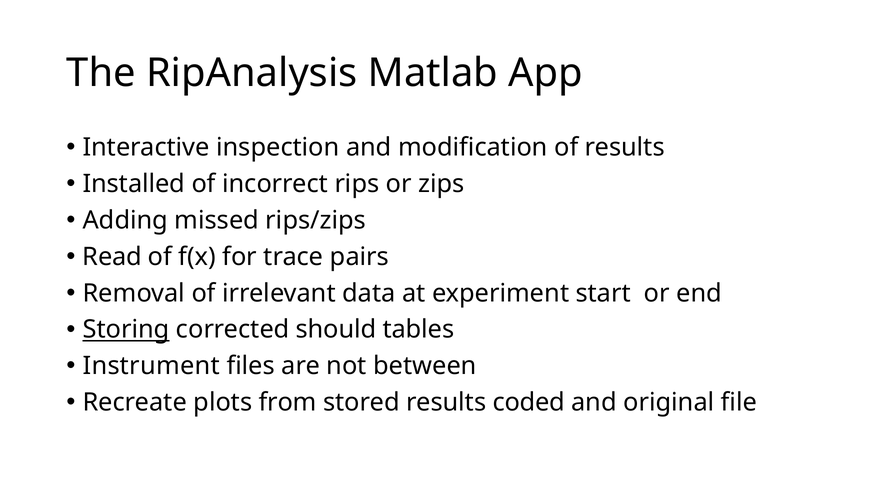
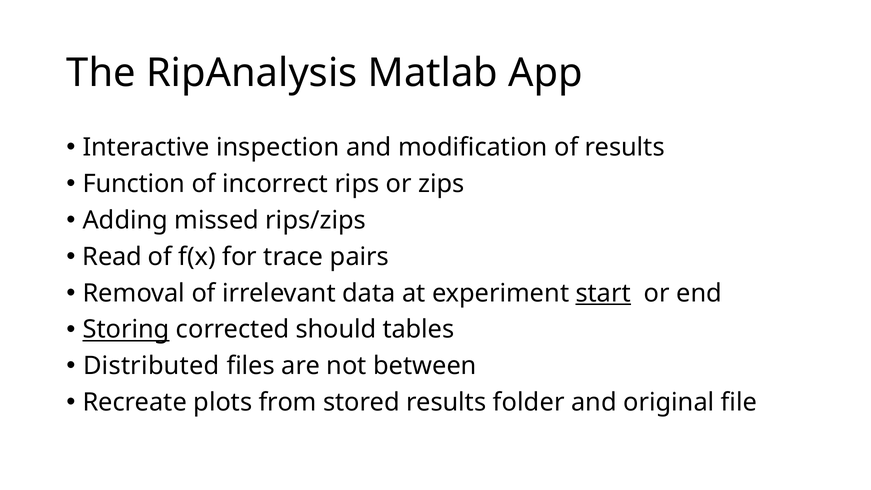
Installed: Installed -> Function (134, 184)
start underline: none -> present (603, 293)
Instrument: Instrument -> Distributed (151, 366)
coded: coded -> folder (529, 402)
